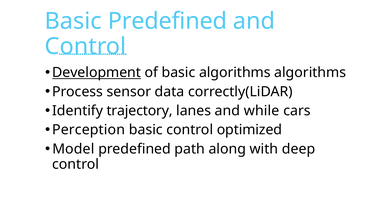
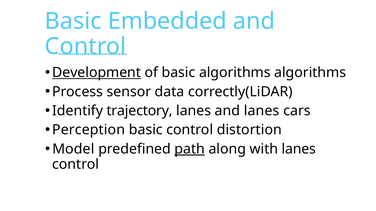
Basic Predefined: Predefined -> Embedded (167, 21)
and while: while -> lanes (262, 111)
optimized: optimized -> distortion (249, 130)
path underline: none -> present (190, 149)
with deep: deep -> lanes (299, 149)
